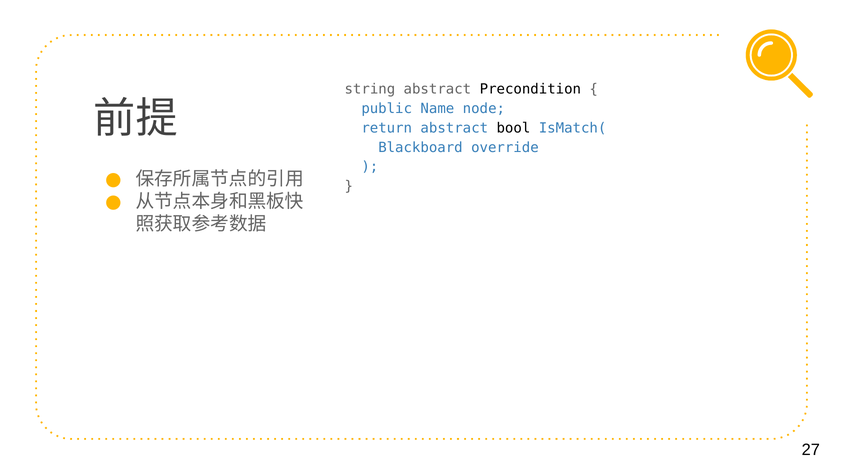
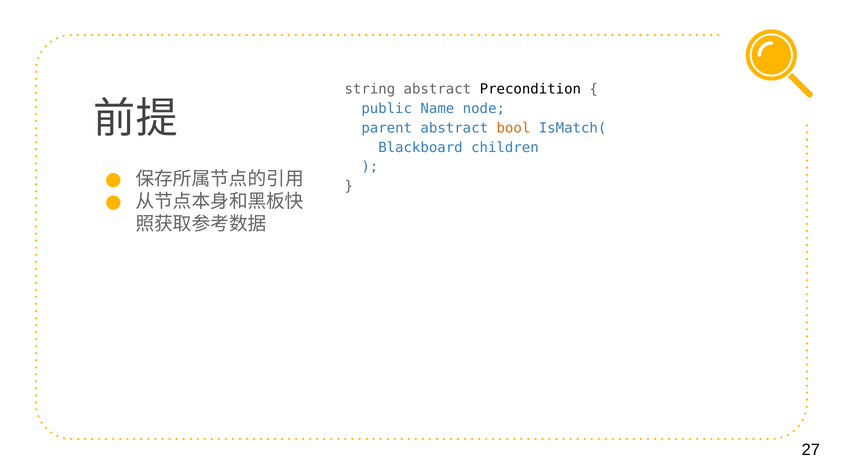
return: return -> parent (387, 128)
bool colour: black -> orange (513, 128)
override: override -> children (505, 148)
